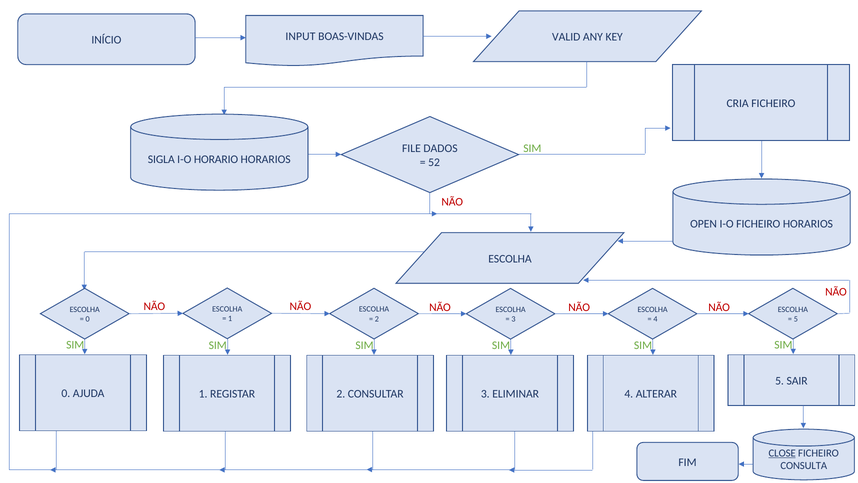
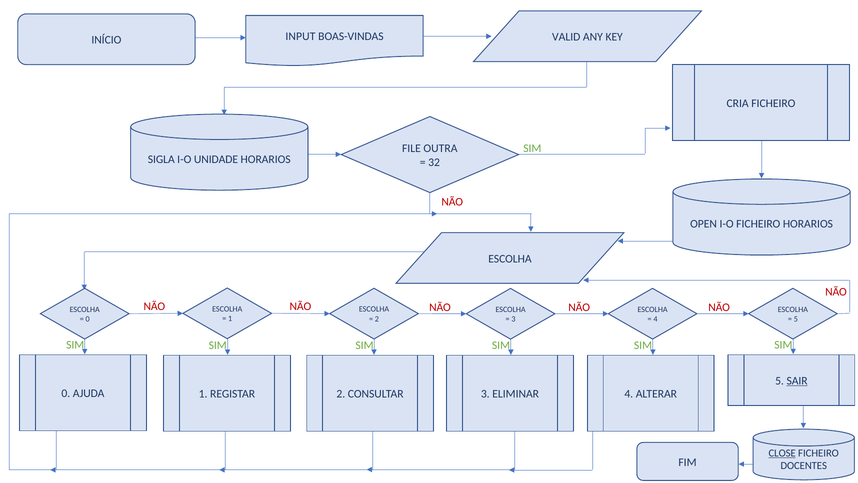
DADOS: DADOS -> OUTRA (441, 148)
HORARIO: HORARIO -> UNIDADE (216, 159)
52: 52 -> 32 (434, 162)
SAIR underline: none -> present (797, 381)
CONSULTA: CONSULTA -> DOCENTES (804, 466)
